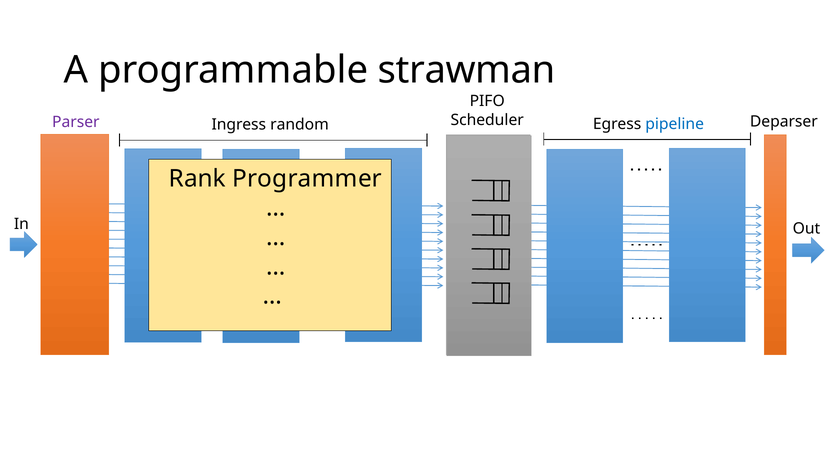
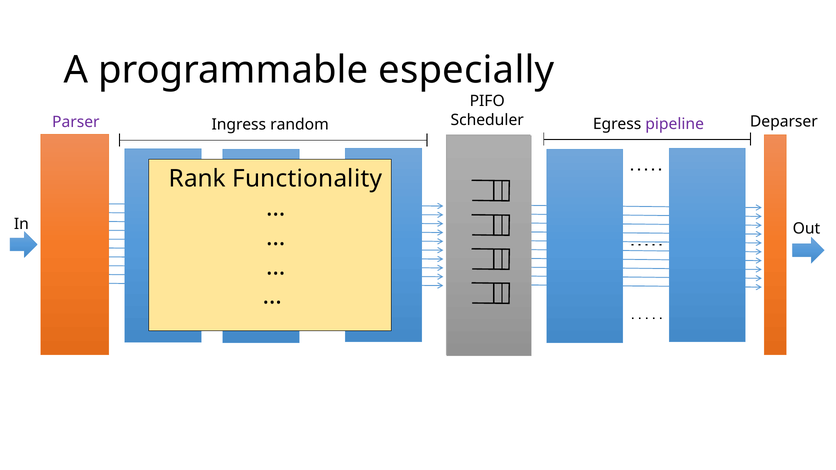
strawman: strawman -> especially (466, 70)
pipeline colour: blue -> purple (675, 124)
Programmer: Programmer -> Functionality (307, 179)
